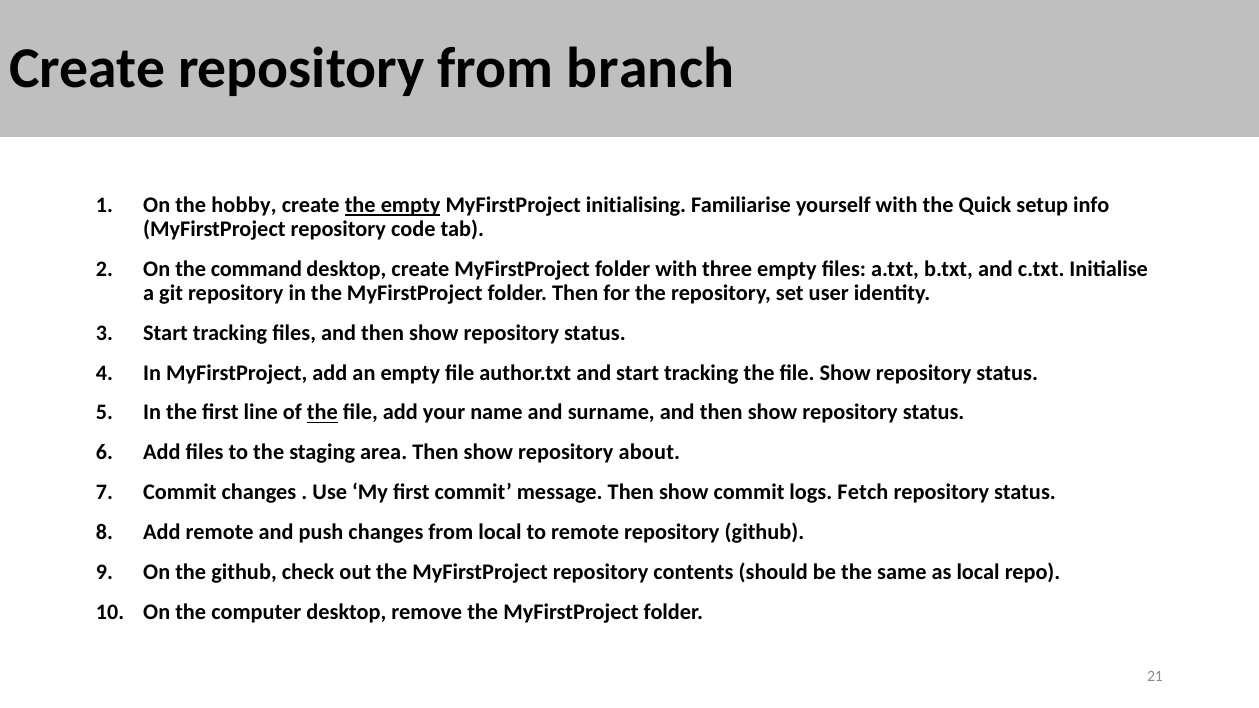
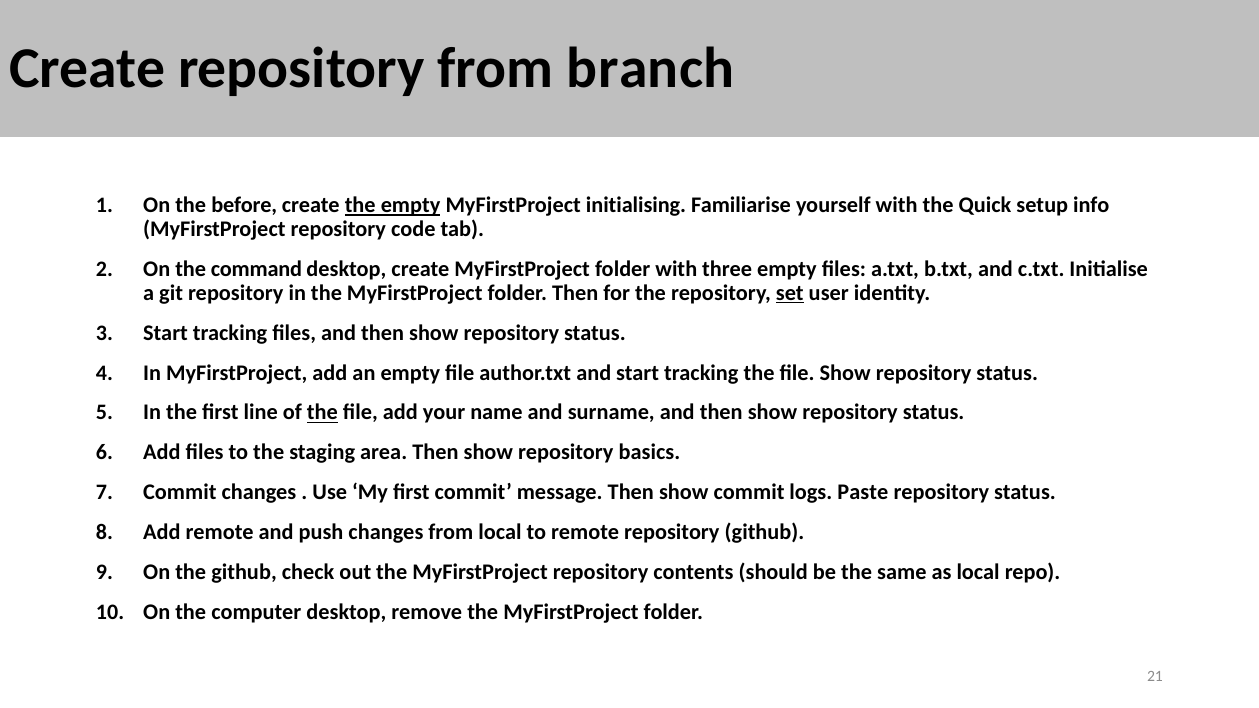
hobby: hobby -> before (244, 205)
set underline: none -> present (790, 293)
about: about -> basics (649, 453)
Fetch: Fetch -> Paste (863, 492)
